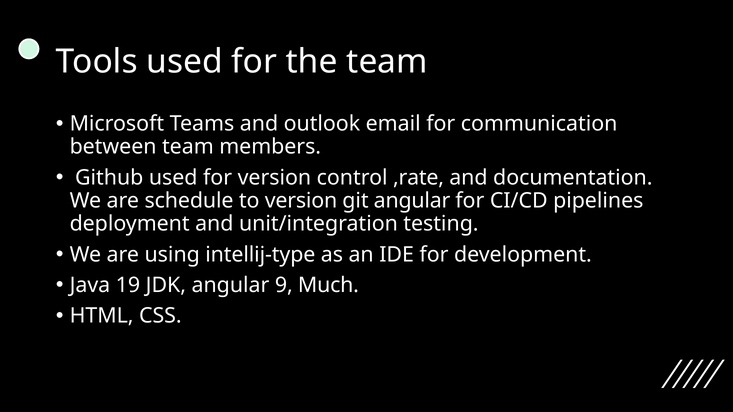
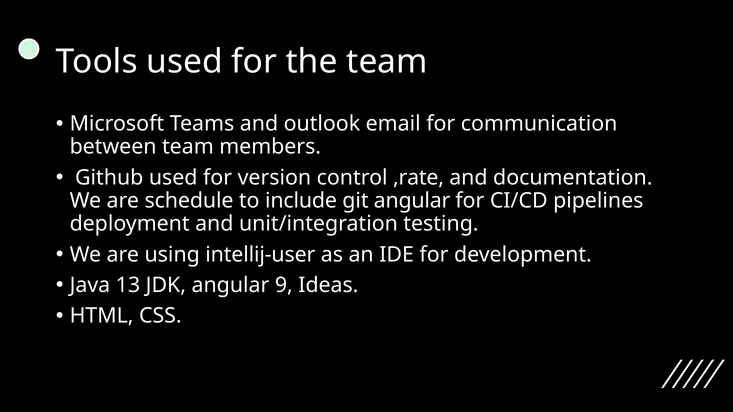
to version: version -> include (301, 201)
intellij-type: intellij-type -> intellij-user (260, 255)
19: 19 -> 13 (128, 285)
Much: Much -> Ideas (328, 285)
